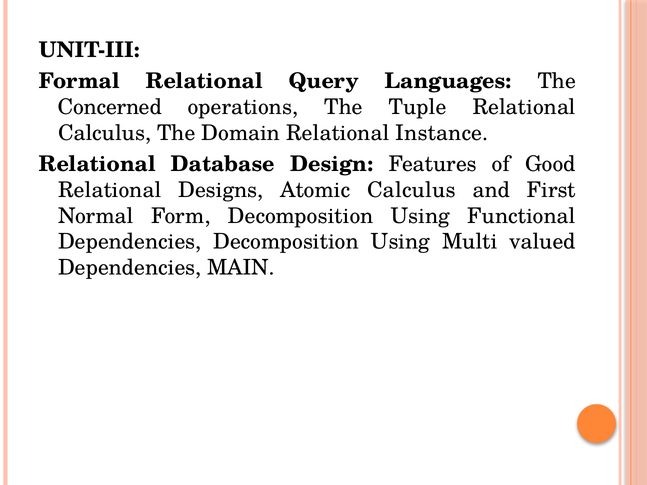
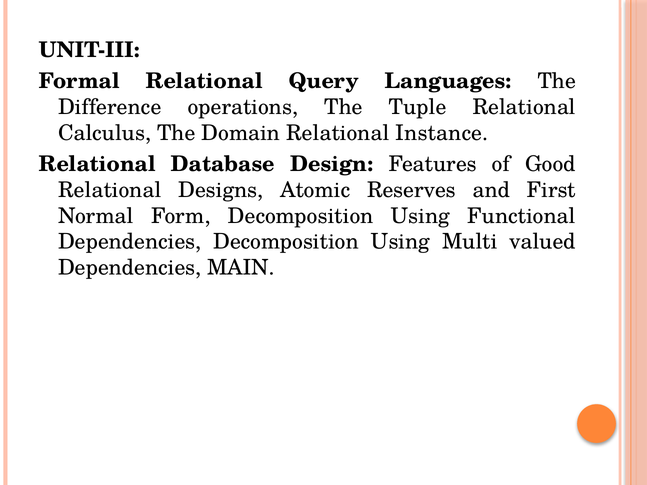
Concerned: Concerned -> Difference (110, 107)
Atomic Calculus: Calculus -> Reserves (411, 190)
